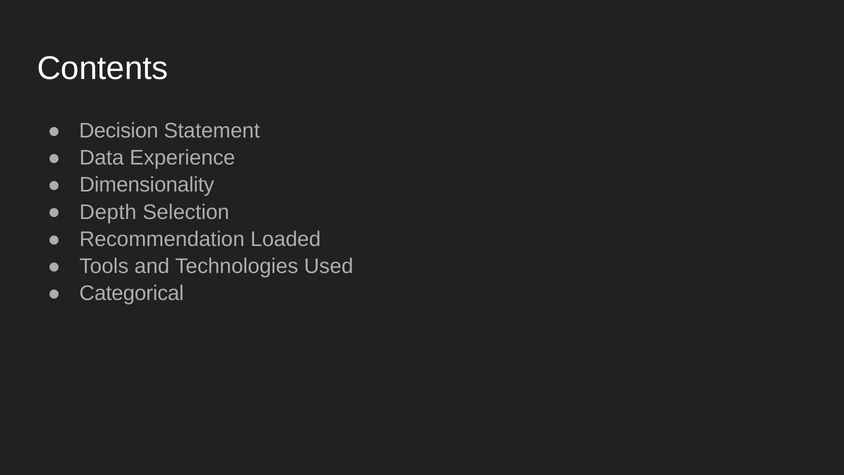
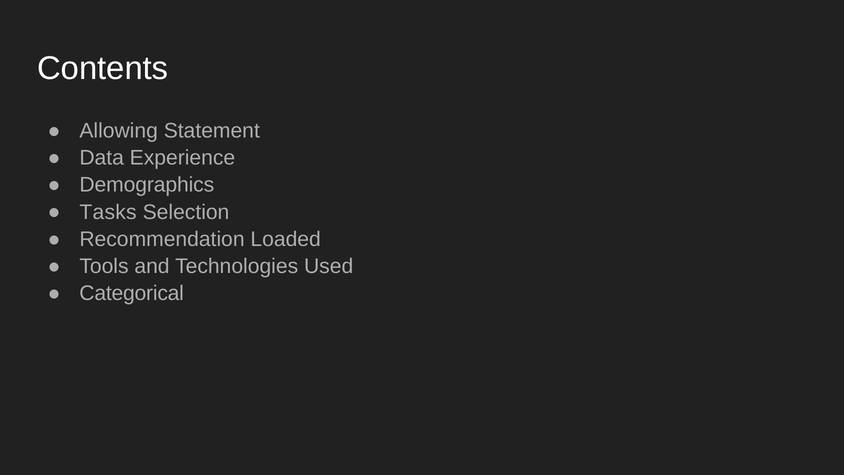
Decision: Decision -> Allowing (119, 131)
Dimensionality: Dimensionality -> Demographics (147, 185)
Depth: Depth -> Tasks (108, 212)
